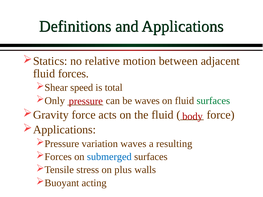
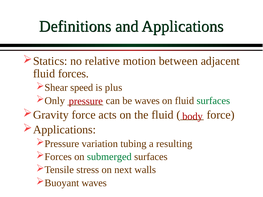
total: total -> plus (114, 88)
variation waves: waves -> tubing (133, 144)
submerged colour: blue -> green (109, 157)
plus: plus -> next (123, 170)
acting: acting -> waves (94, 183)
